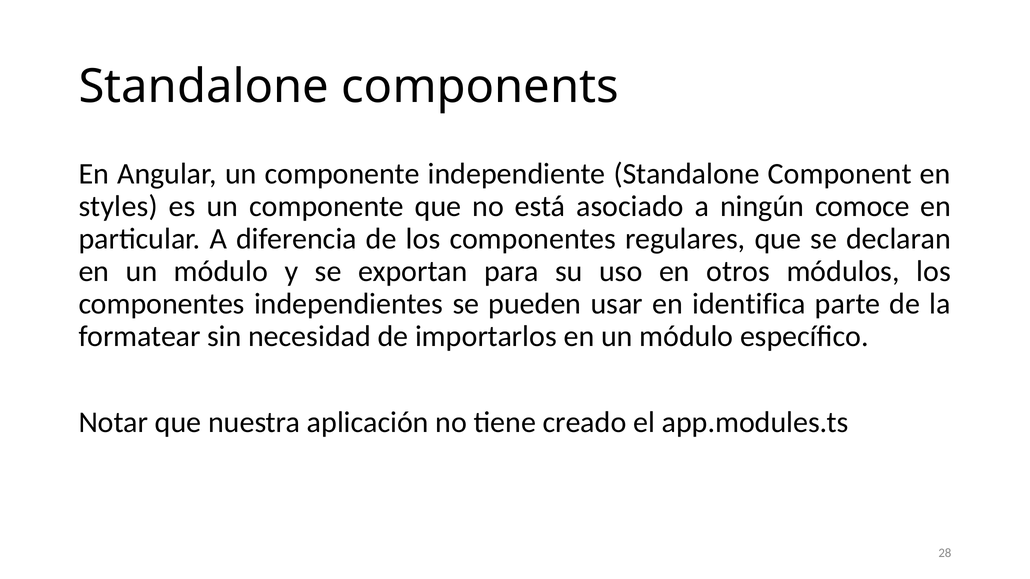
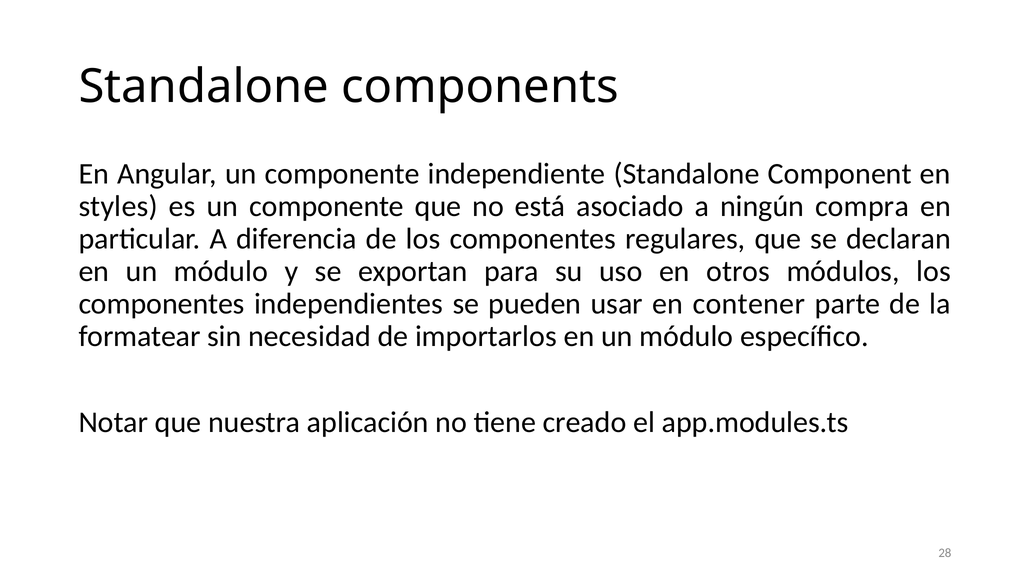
comoce: comoce -> compra (862, 207)
identifica: identifica -> contener (749, 304)
